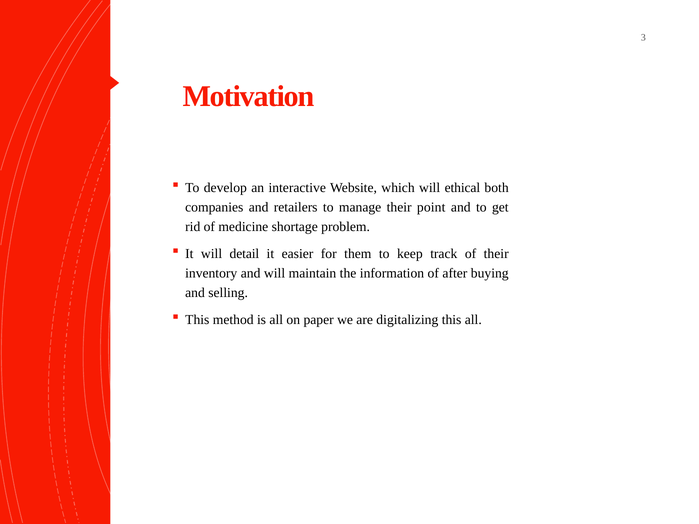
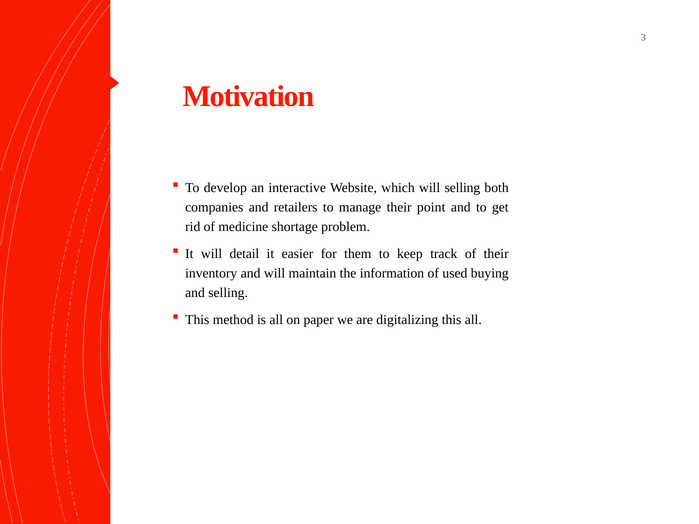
will ethical: ethical -> selling (462, 188)
after: after -> used (455, 273)
